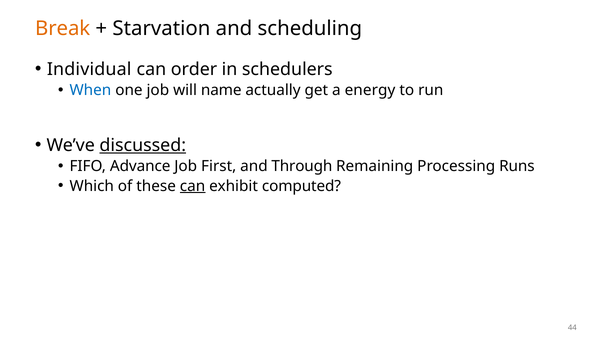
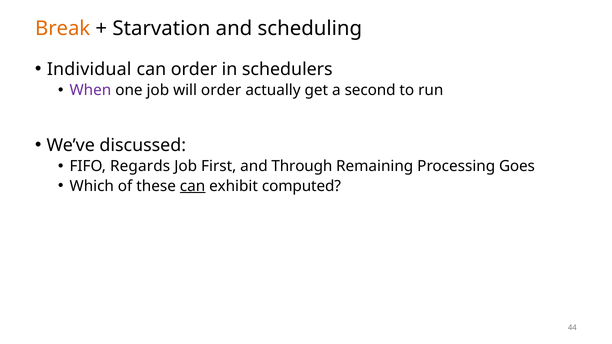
When colour: blue -> purple (90, 90)
will name: name -> order (221, 90)
energy: energy -> second (370, 90)
discussed underline: present -> none (143, 145)
Advance: Advance -> Regards (140, 166)
Runs: Runs -> Goes (517, 166)
